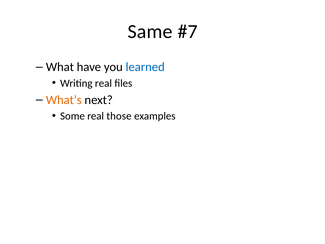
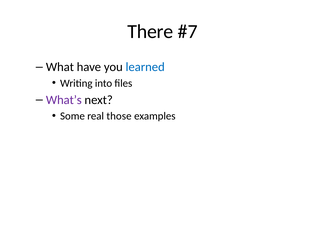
Same: Same -> There (150, 31)
Writing real: real -> into (104, 83)
What’s colour: orange -> purple (64, 100)
